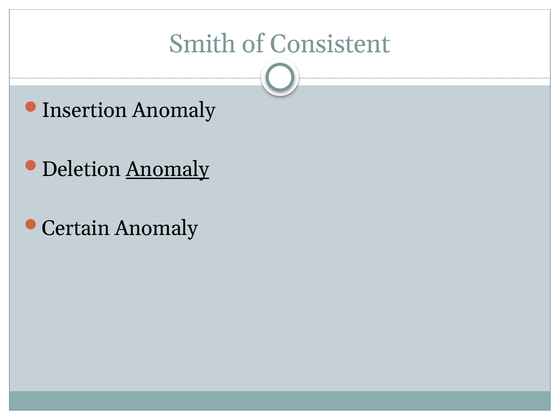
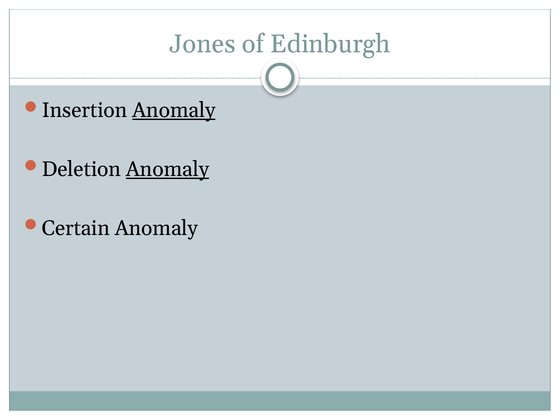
Smith: Smith -> Jones (202, 44)
Consistent: Consistent -> Edinburgh (330, 44)
Anomaly underline: none -> present (174, 110)
